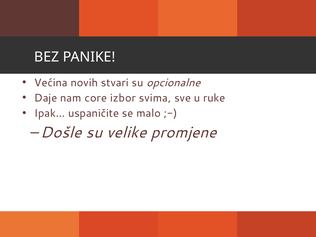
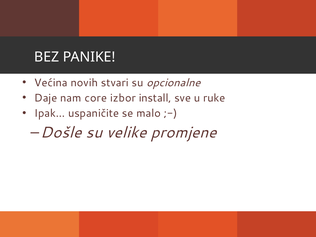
svima: svima -> install (155, 98)
